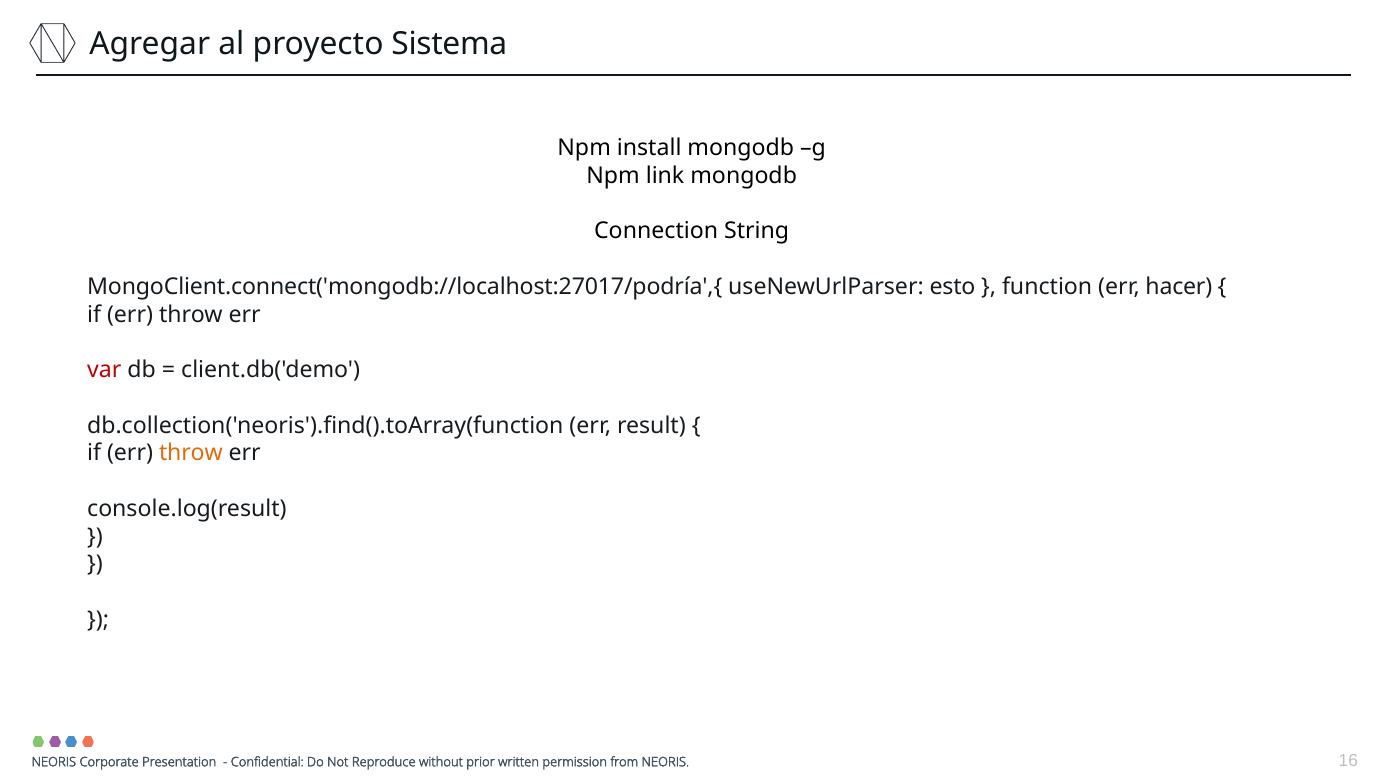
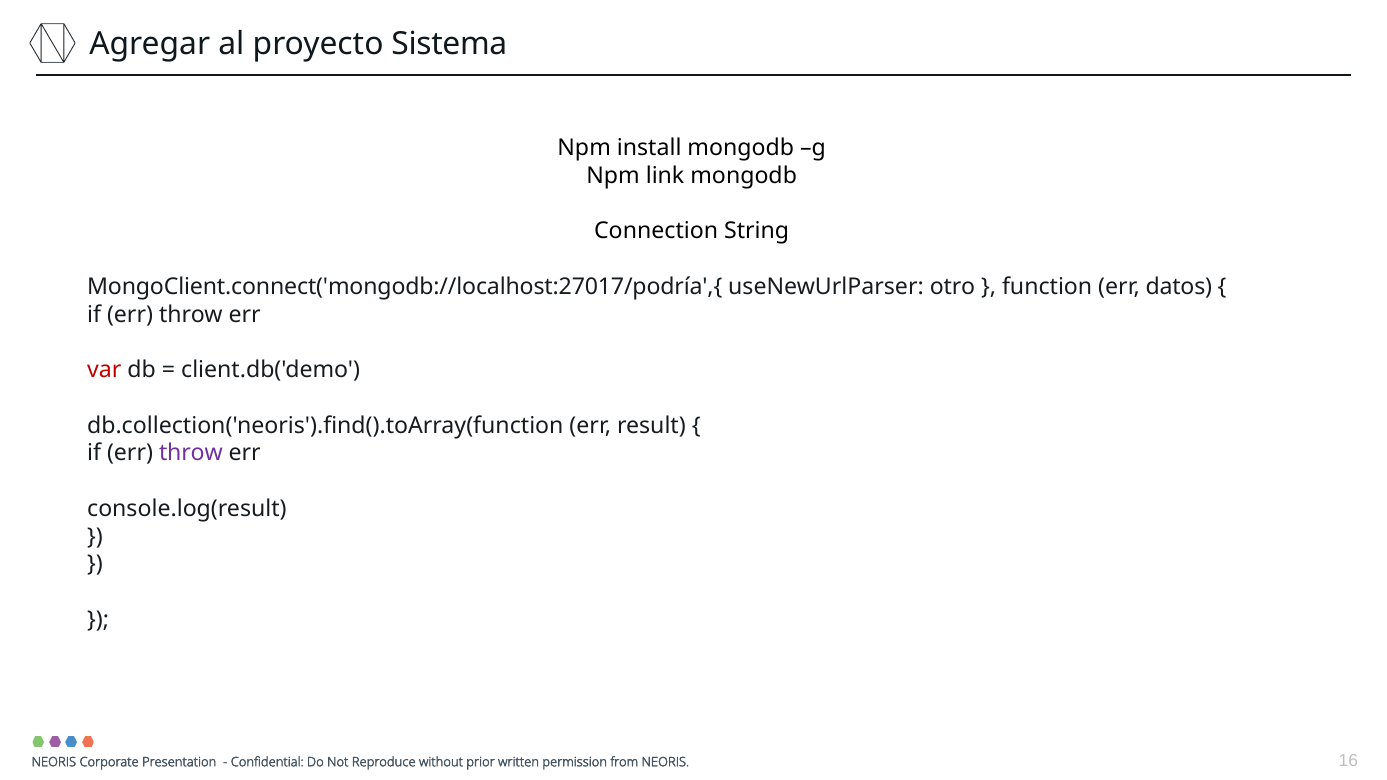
esto: esto -> otro (953, 287)
hacer: hacer -> datos (1179, 287)
throw colour: orange -> purple (191, 453)
